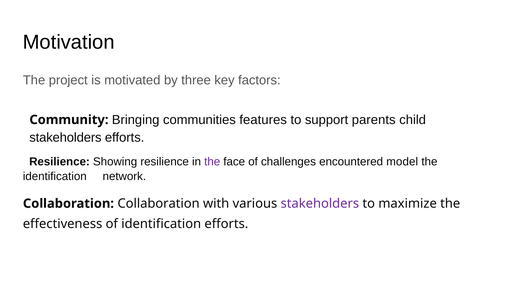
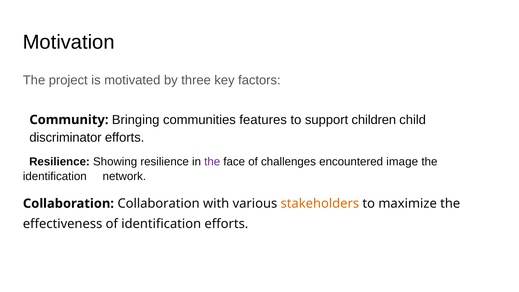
parents: parents -> children (374, 120)
stakeholders: stakeholders -> discriminator (65, 138)
model: model -> image (402, 162)
stakeholders colour: purple -> orange (320, 204)
